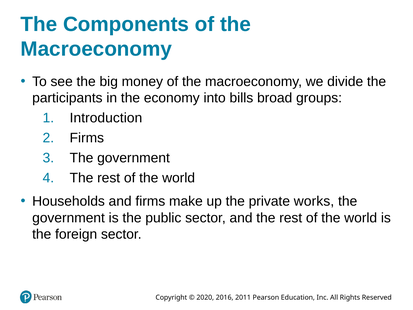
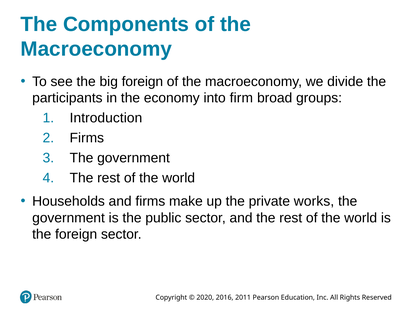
big money: money -> foreign (142, 82)
bills: bills -> firm (241, 98)
